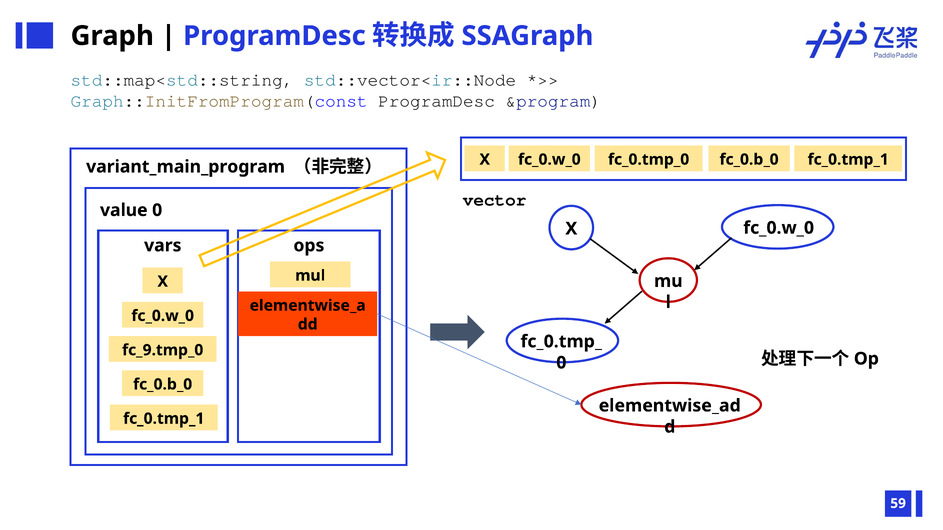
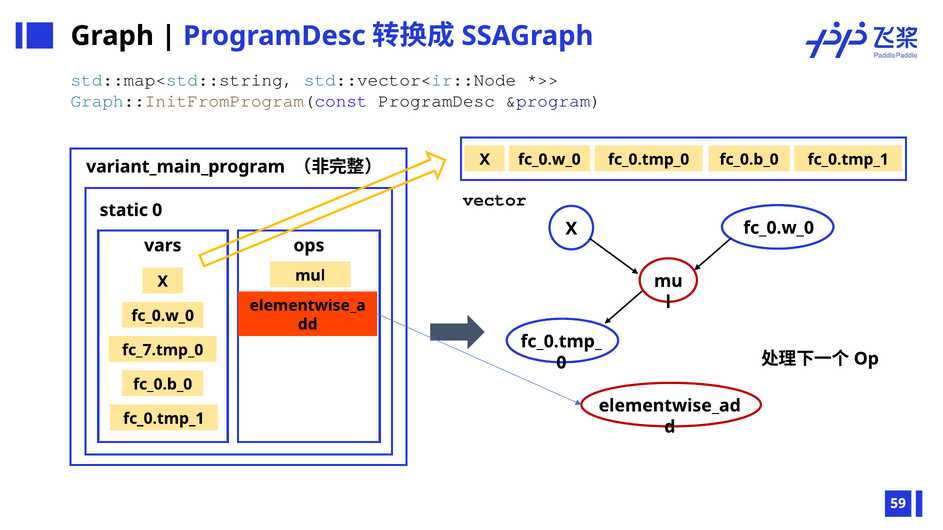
value: value -> static (124, 210)
fc_9.tmp_0: fc_9.tmp_0 -> fc_7.tmp_0 (163, 350)
